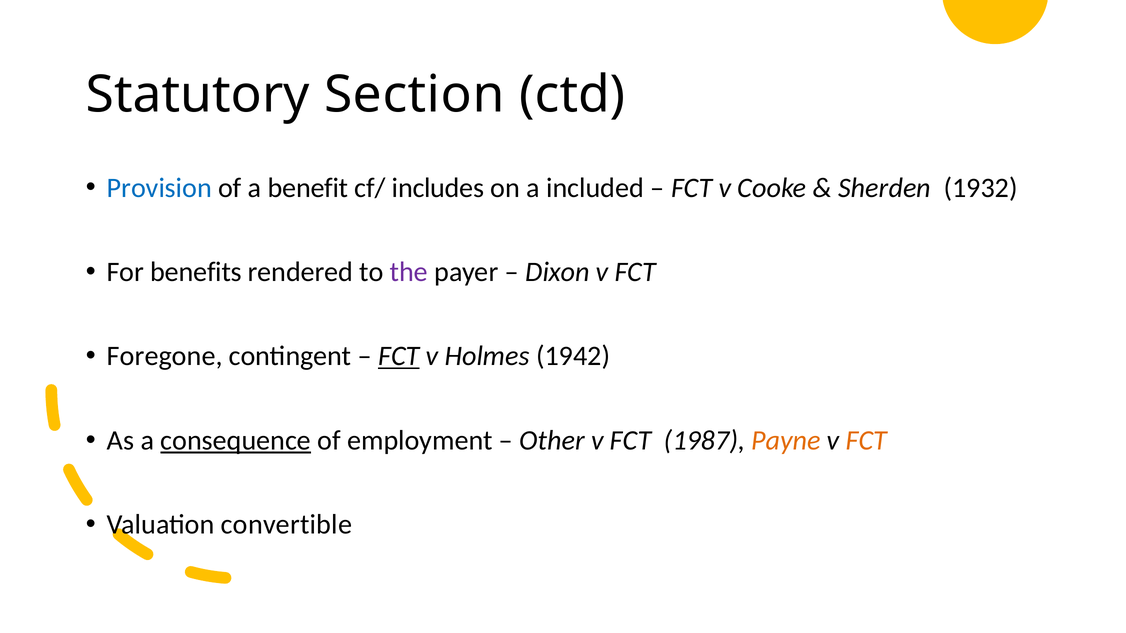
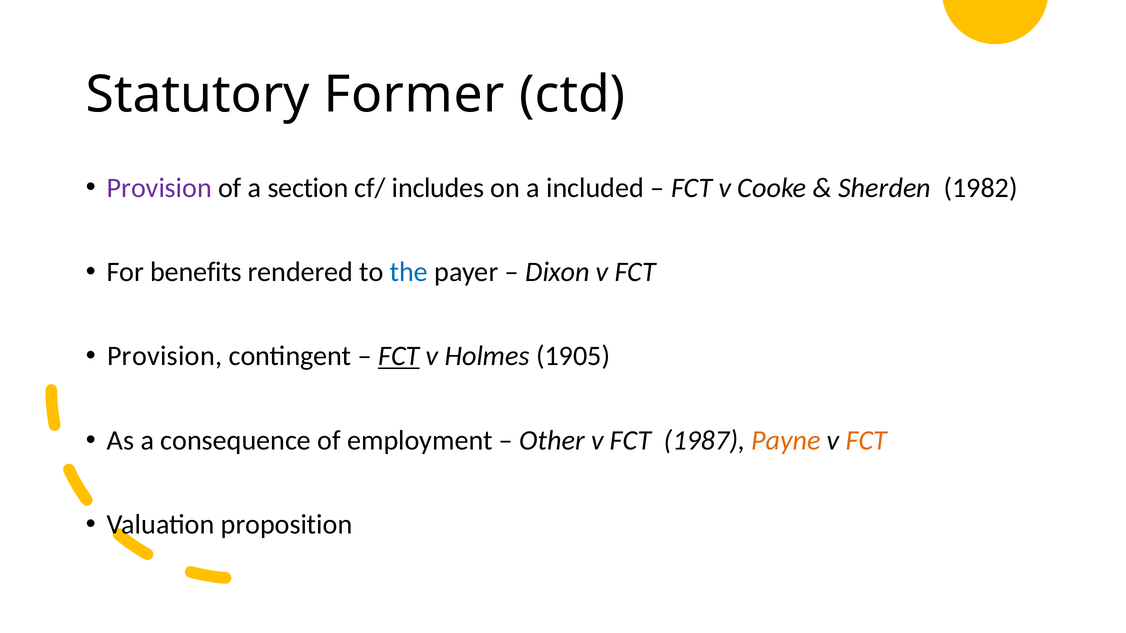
Section: Section -> Former (414, 95)
Provision colour: blue -> purple (159, 188)
benefit: benefit -> section (308, 188)
1932: 1932 -> 1982 (981, 188)
the colour: purple -> blue (409, 272)
Foregone: Foregone -> Provision (165, 356)
1942: 1942 -> 1905 (573, 356)
consequence underline: present -> none (236, 441)
convertible: convertible -> proposition (287, 525)
